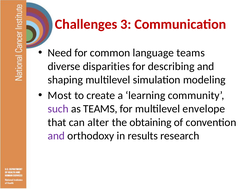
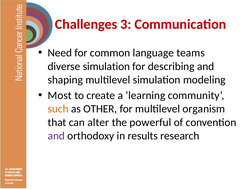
diverse disparities: disparities -> simulation (106, 66)
such colour: purple -> orange (58, 109)
as TEAMS: TEAMS -> OTHER (100, 109)
envelope: envelope -> organism (204, 109)
obtaining: obtaining -> powerful (150, 122)
